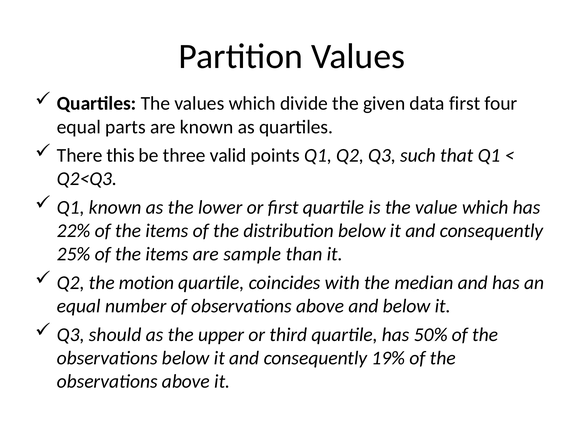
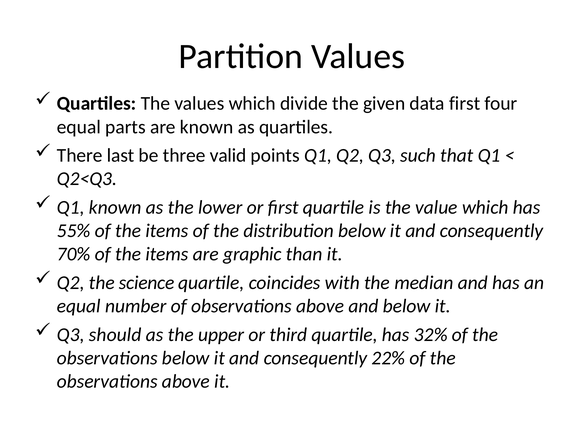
this: this -> last (121, 155)
22%: 22% -> 55% (74, 231)
25%: 25% -> 70% (74, 254)
sample: sample -> graphic (252, 254)
motion: motion -> science (147, 283)
50%: 50% -> 32% (431, 335)
19%: 19% -> 22% (388, 358)
